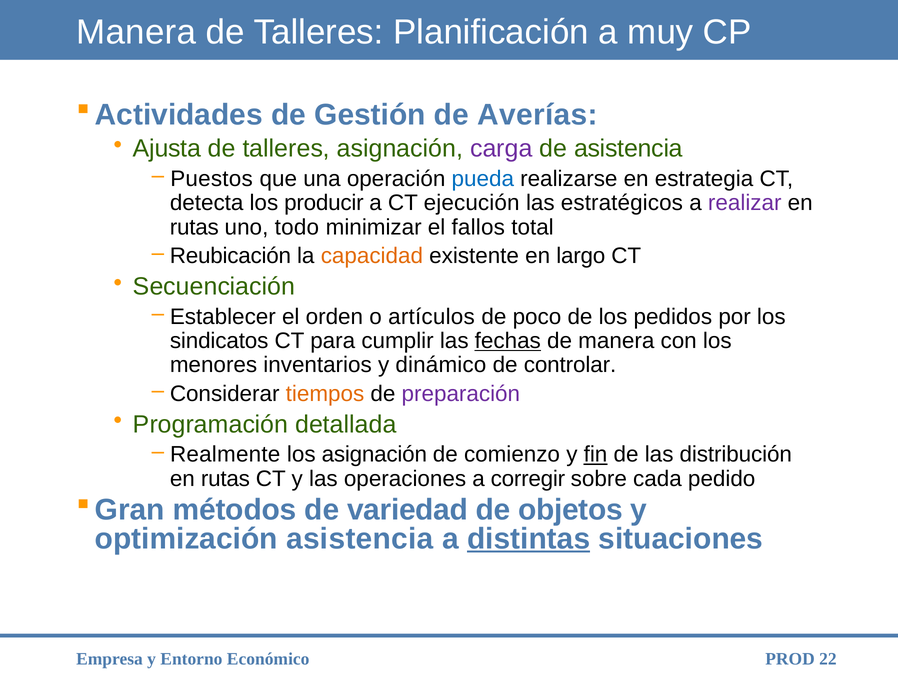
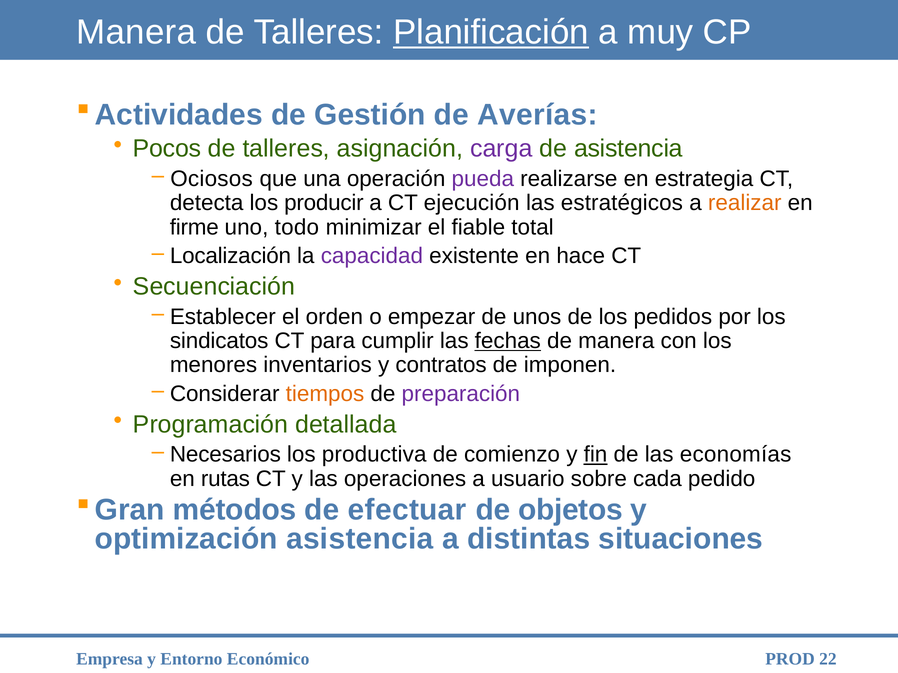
Planificación underline: none -> present (491, 32)
Ajusta: Ajusta -> Pocos (167, 149)
Puestos: Puestos -> Ociosos (212, 179)
pueda colour: blue -> purple (483, 179)
realizar colour: purple -> orange (745, 203)
rutas: rutas -> firme (194, 227)
fallos: fallos -> fiable (478, 227)
Reubicación: Reubicación -> Localización (230, 256)
capacidad colour: orange -> purple (372, 256)
largo: largo -> hace (581, 256)
artículos: artículos -> empezar (432, 317)
poco: poco -> unos (537, 317)
dinámico: dinámico -> contratos (441, 365)
controlar: controlar -> imponen (570, 365)
Realmente: Realmente -> Necesarios (225, 455)
los asignación: asignación -> productiva (374, 455)
distribución: distribución -> economías (736, 455)
corregir: corregir -> usuario (528, 479)
variedad: variedad -> efectuar (407, 510)
distintas underline: present -> none (529, 539)
